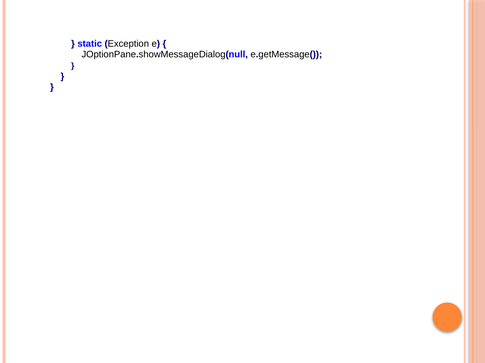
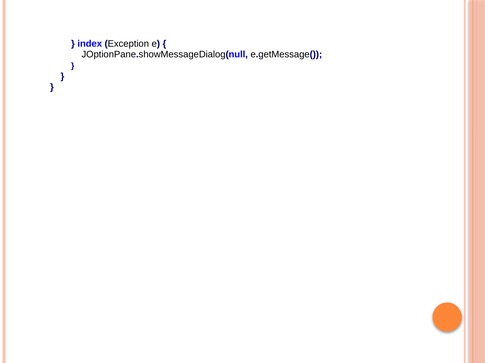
static: static -> index (90, 44)
